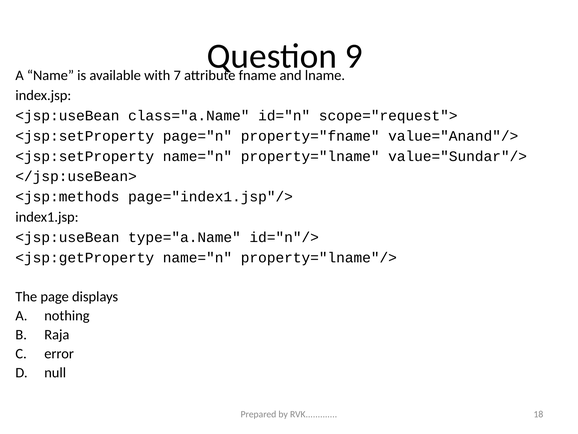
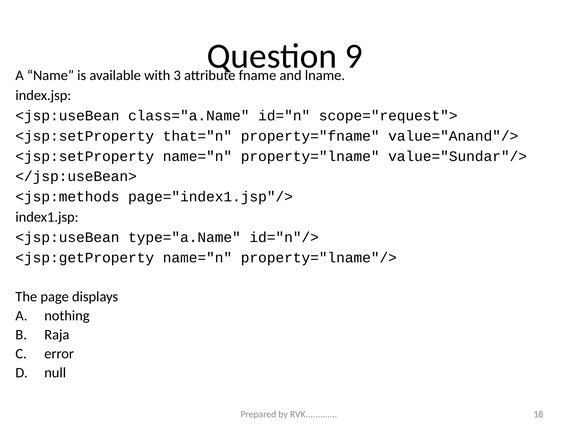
7: 7 -> 3 (177, 75)
page="n: page="n -> that="n (197, 136)
